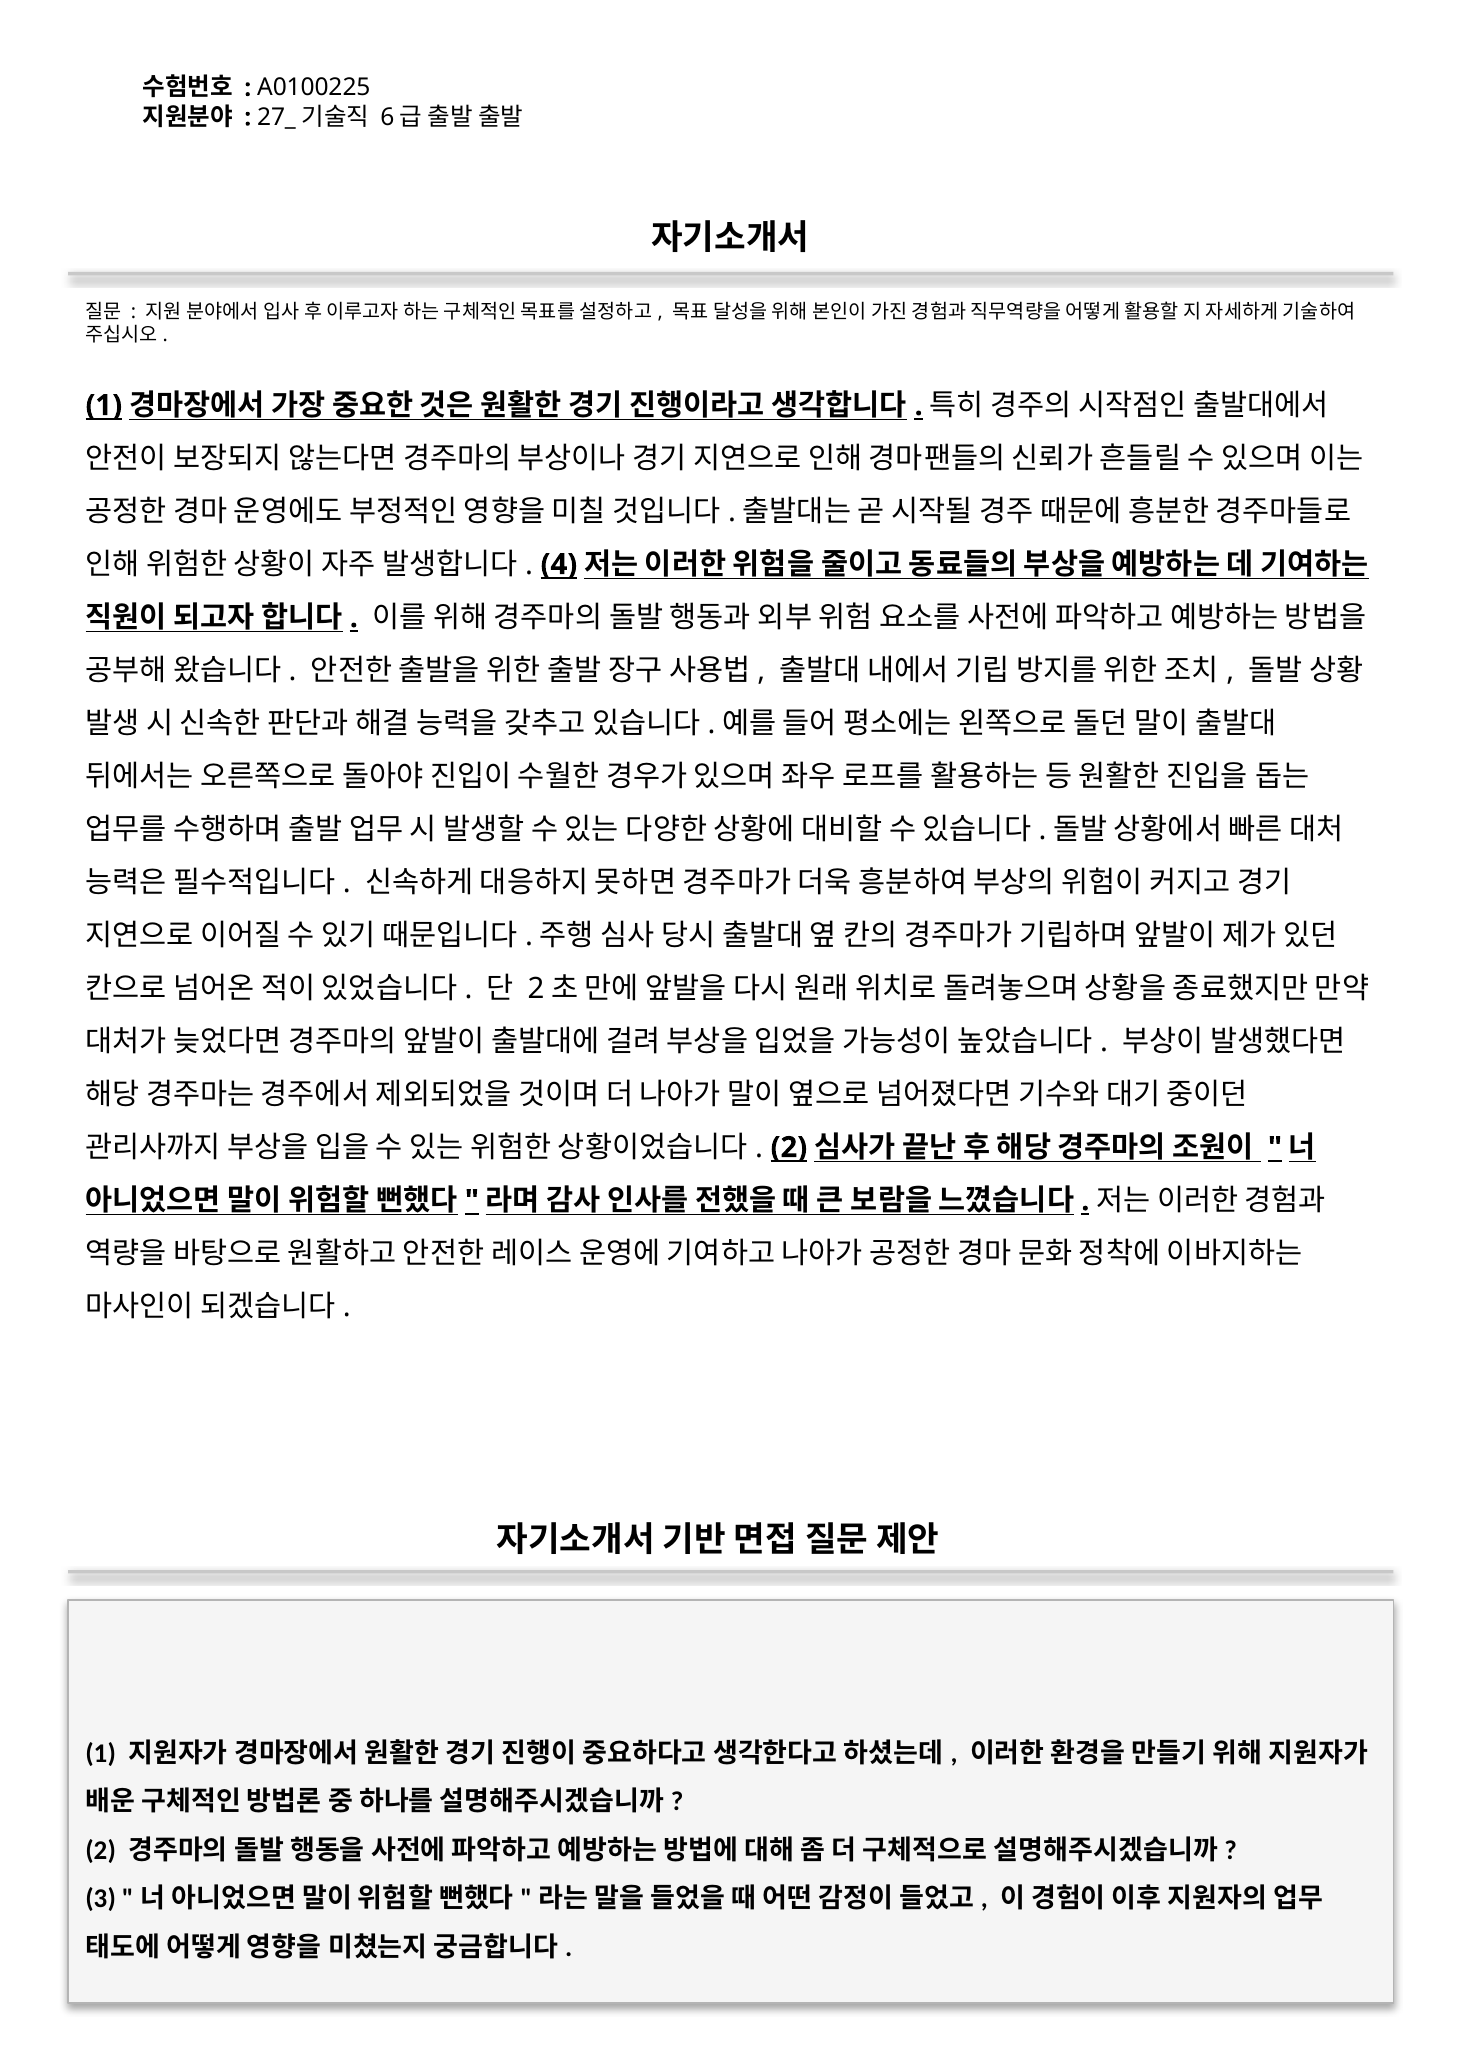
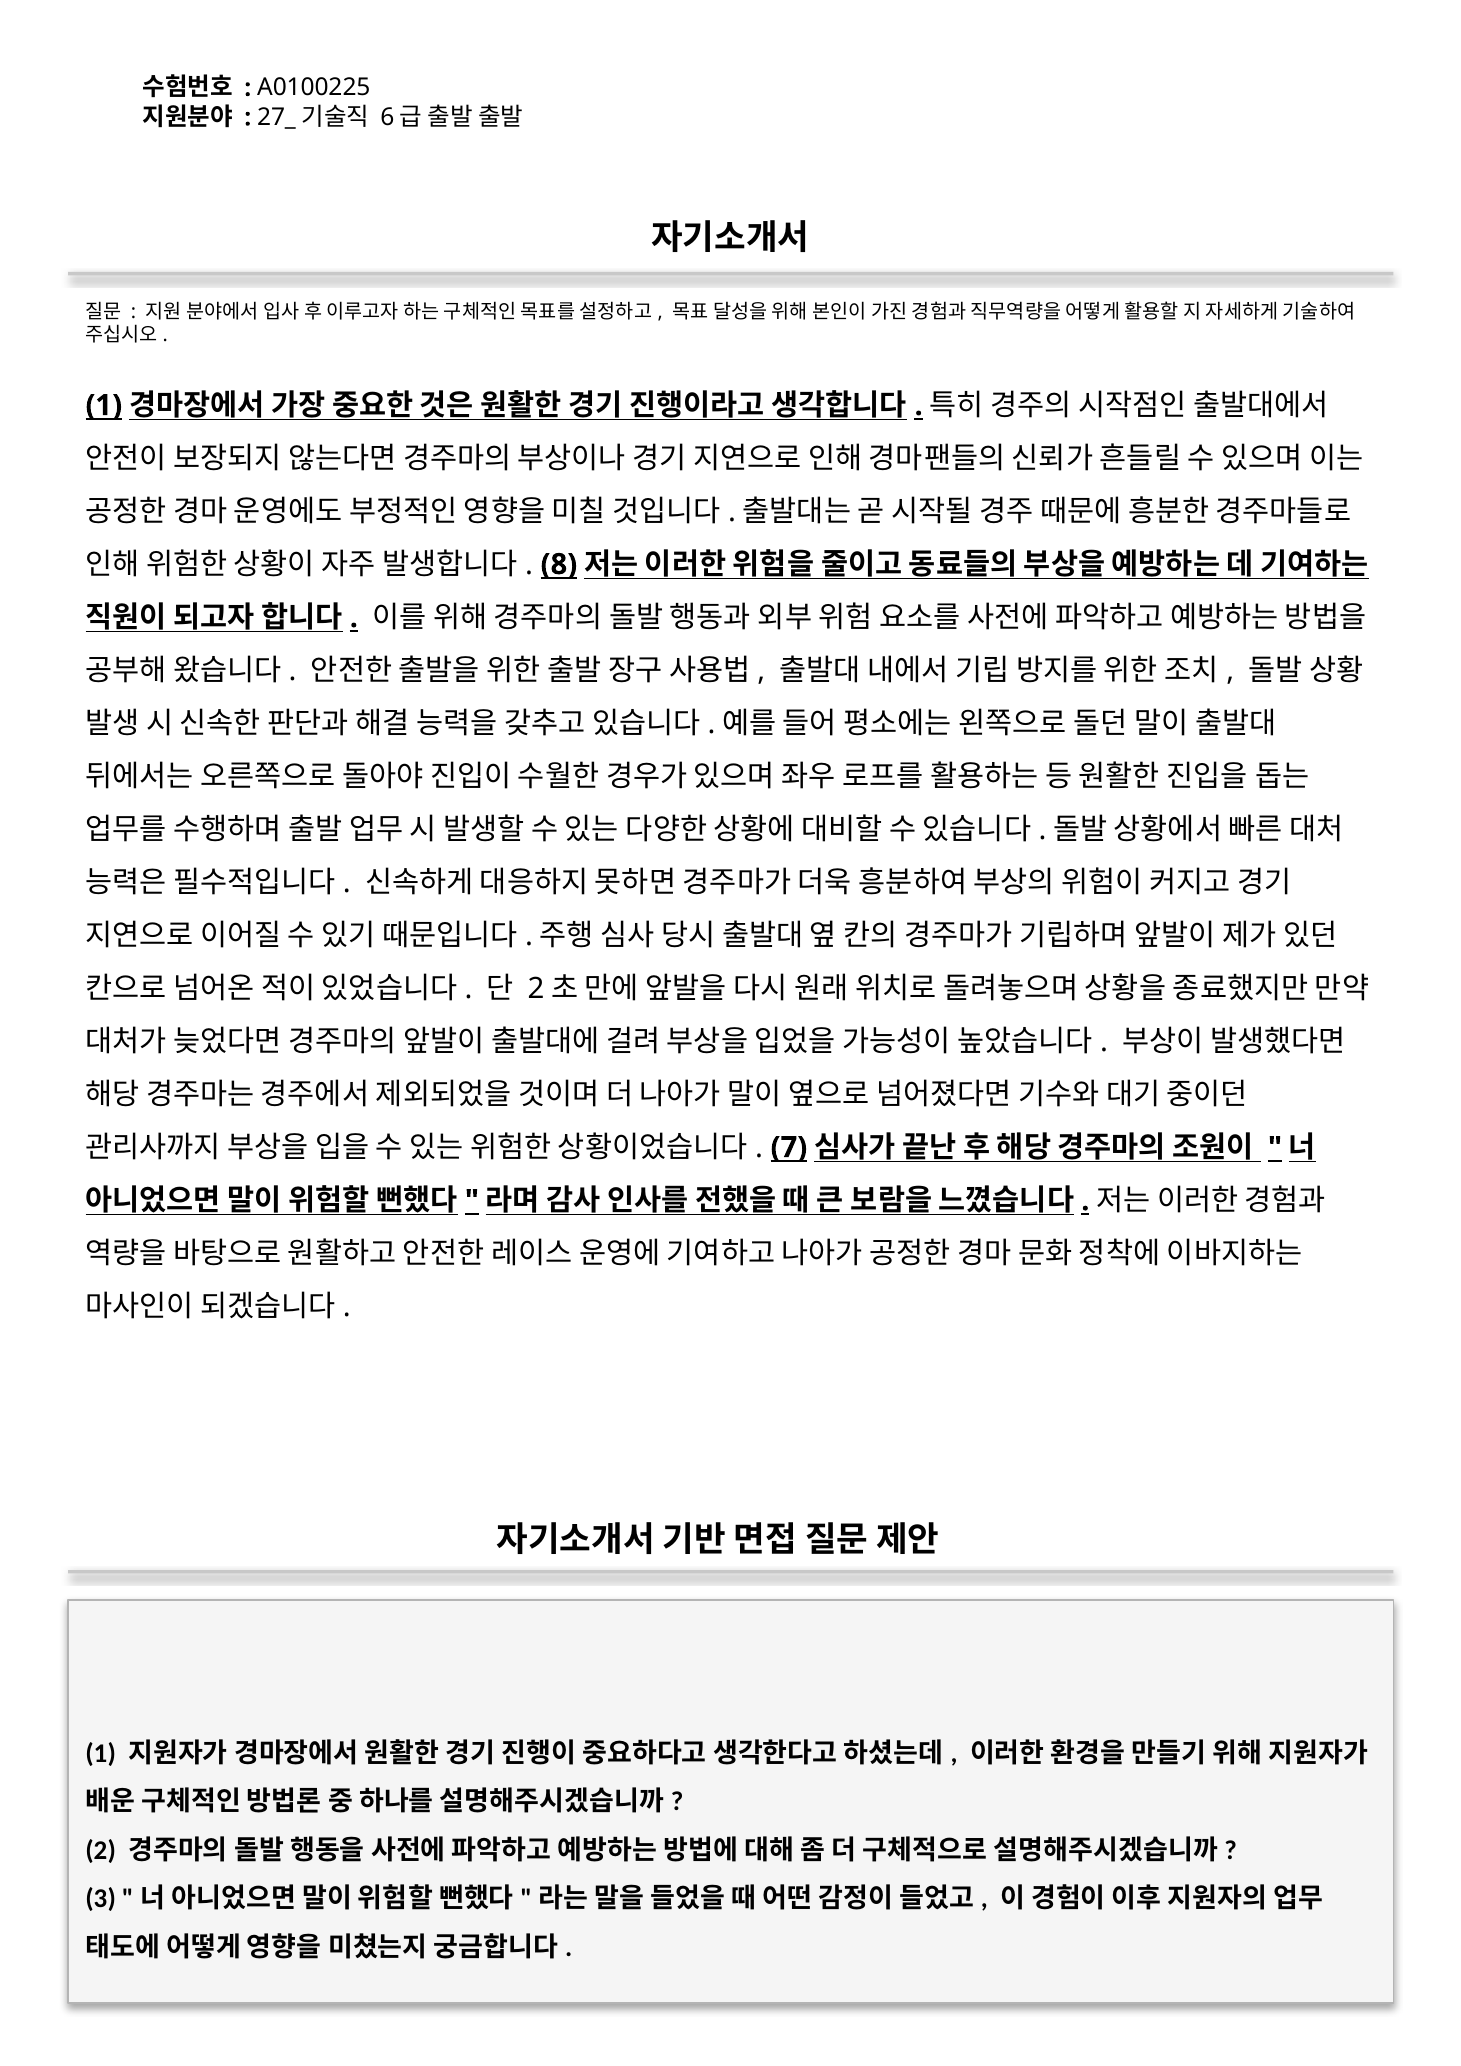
4: 4 -> 8 (559, 564)
2: 2 -> 7 (789, 1148)
